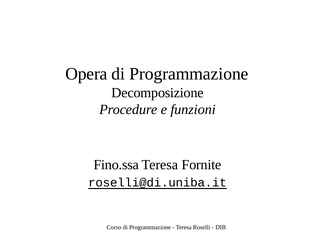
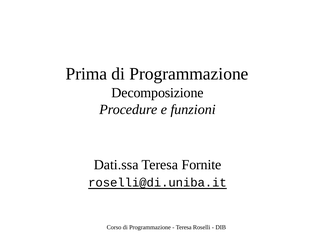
Opera: Opera -> Prima (86, 74)
Fino.ssa: Fino.ssa -> Dati.ssa (116, 165)
